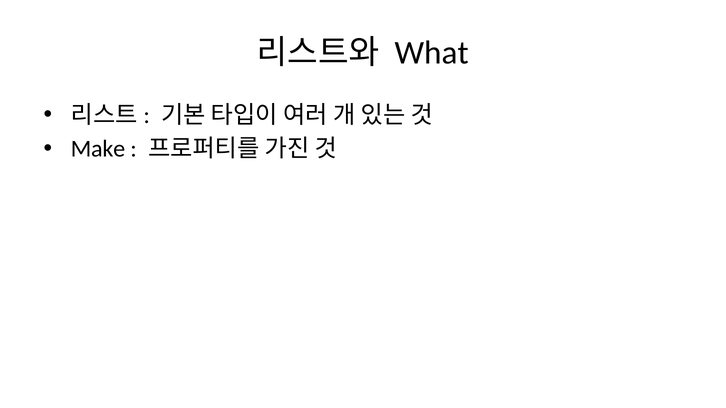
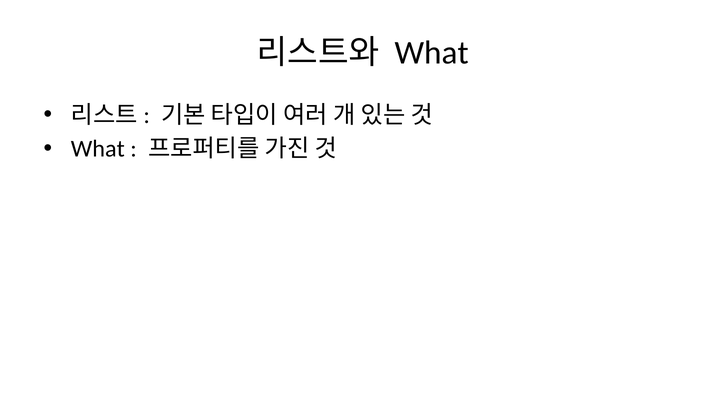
Make: Make -> What (98, 149)
